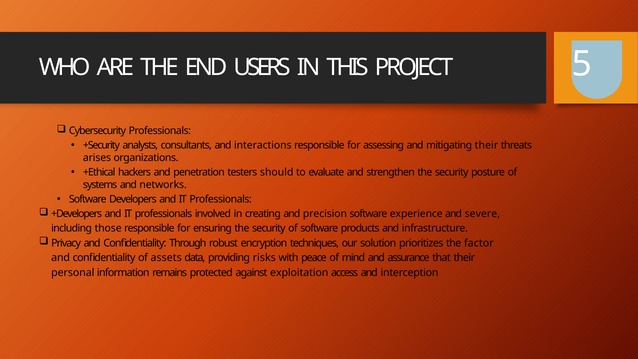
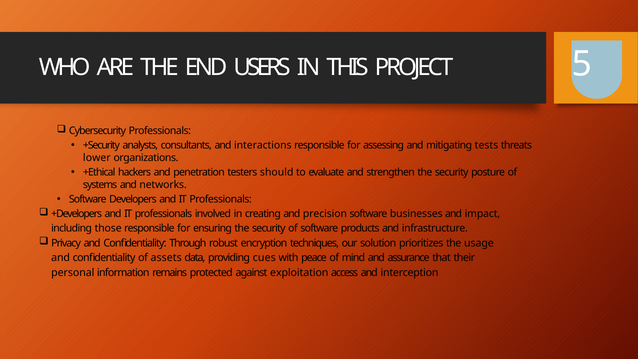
mitigating their: their -> tests (486, 145)
arises: arises -> lower (97, 158)
experience: experience -> businesses (416, 214)
severe: severe -> impact (482, 214)
factor: factor -> usage (479, 243)
risks: risks -> cues (264, 258)
